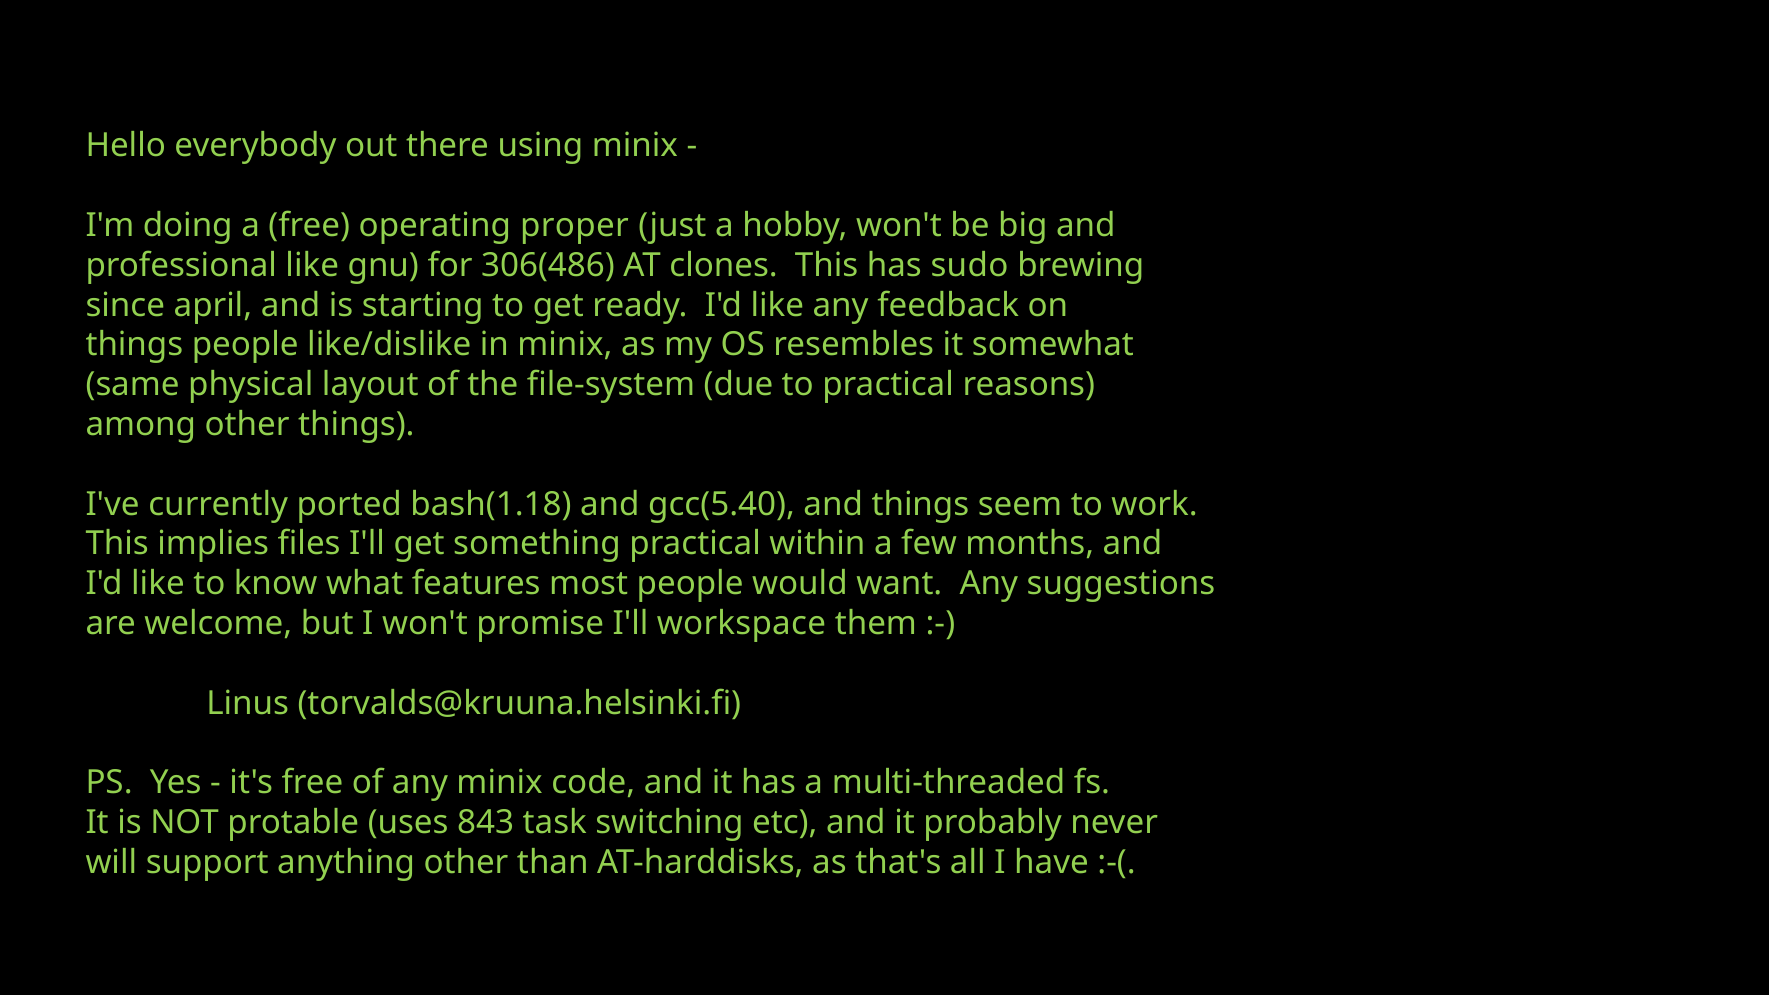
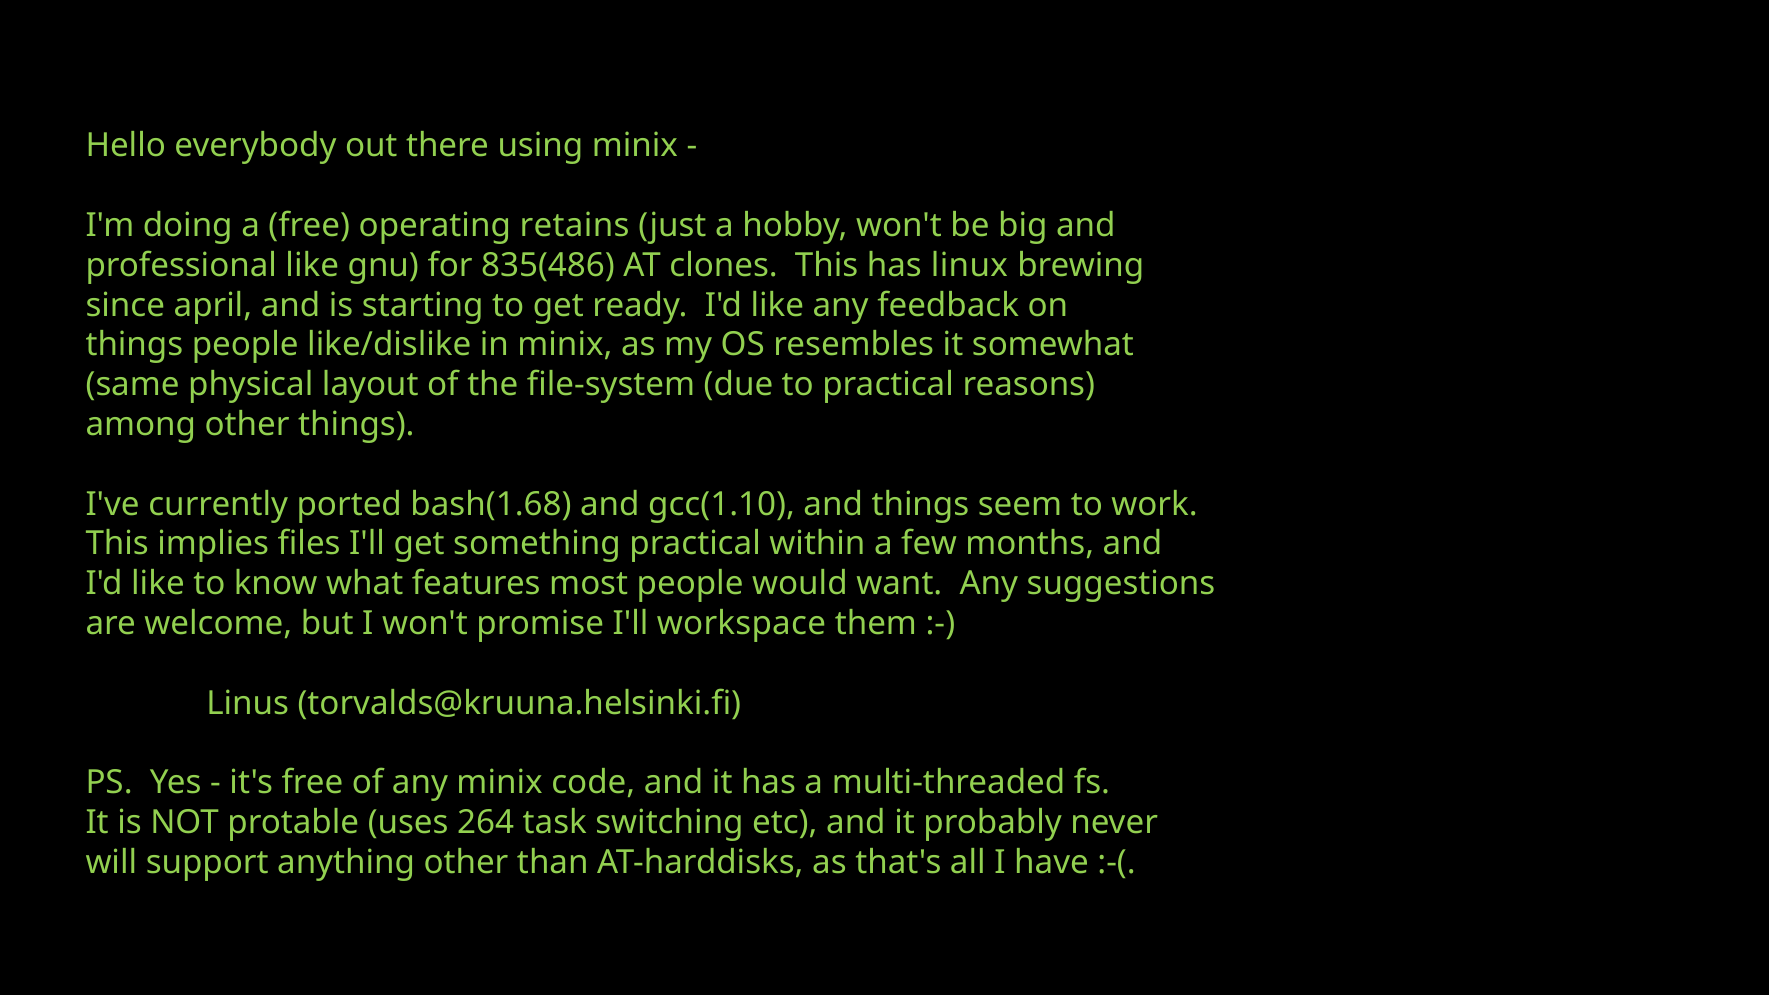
proper: proper -> retains (575, 226)
306(486: 306(486 -> 835(486 (548, 265)
sudo: sudo -> linux (969, 265)
bash(1.18: bash(1.18 -> bash(1.68 (491, 504)
gcc(5.40: gcc(5.40 -> gcc(1.10 (722, 504)
843: 843 -> 264 (486, 823)
